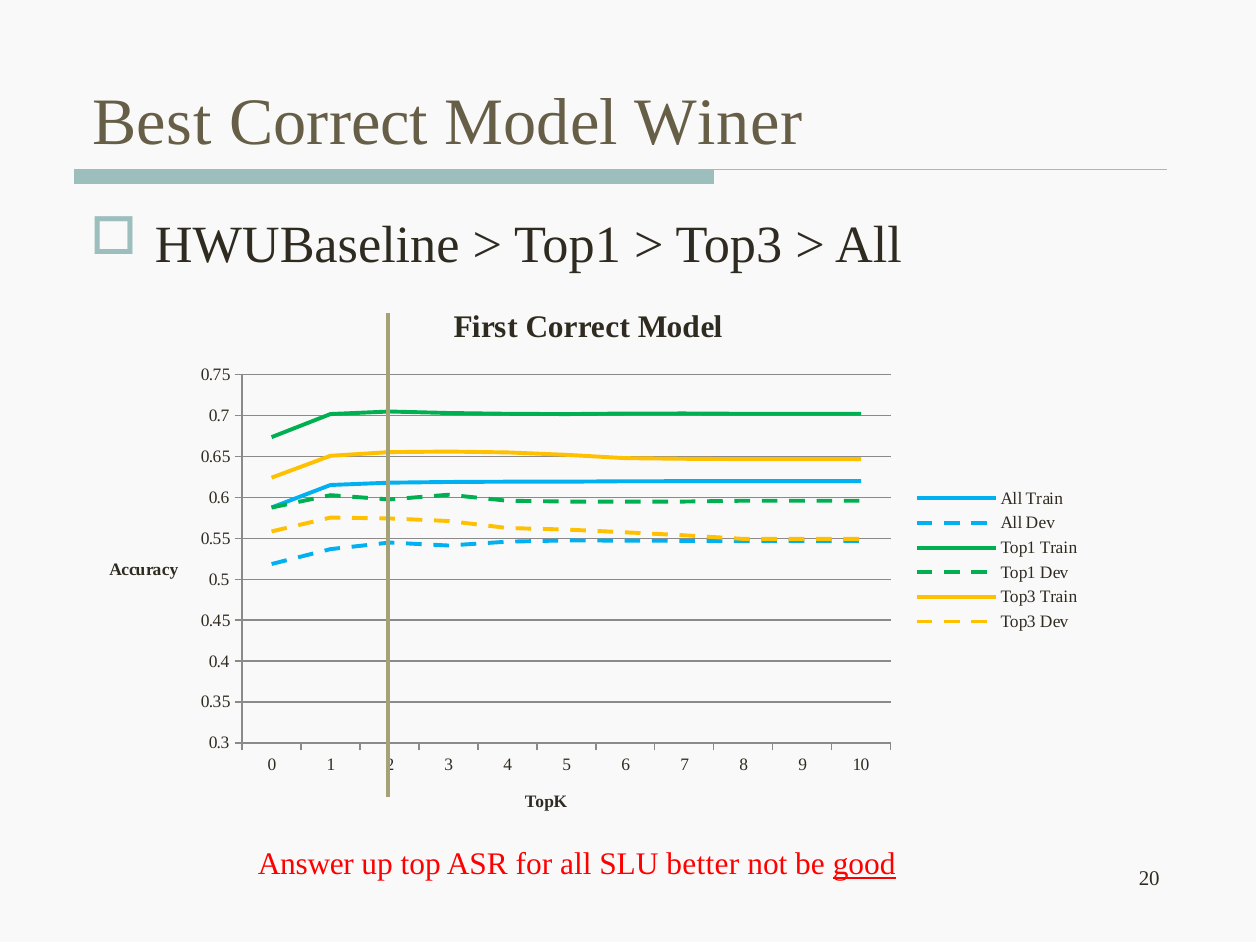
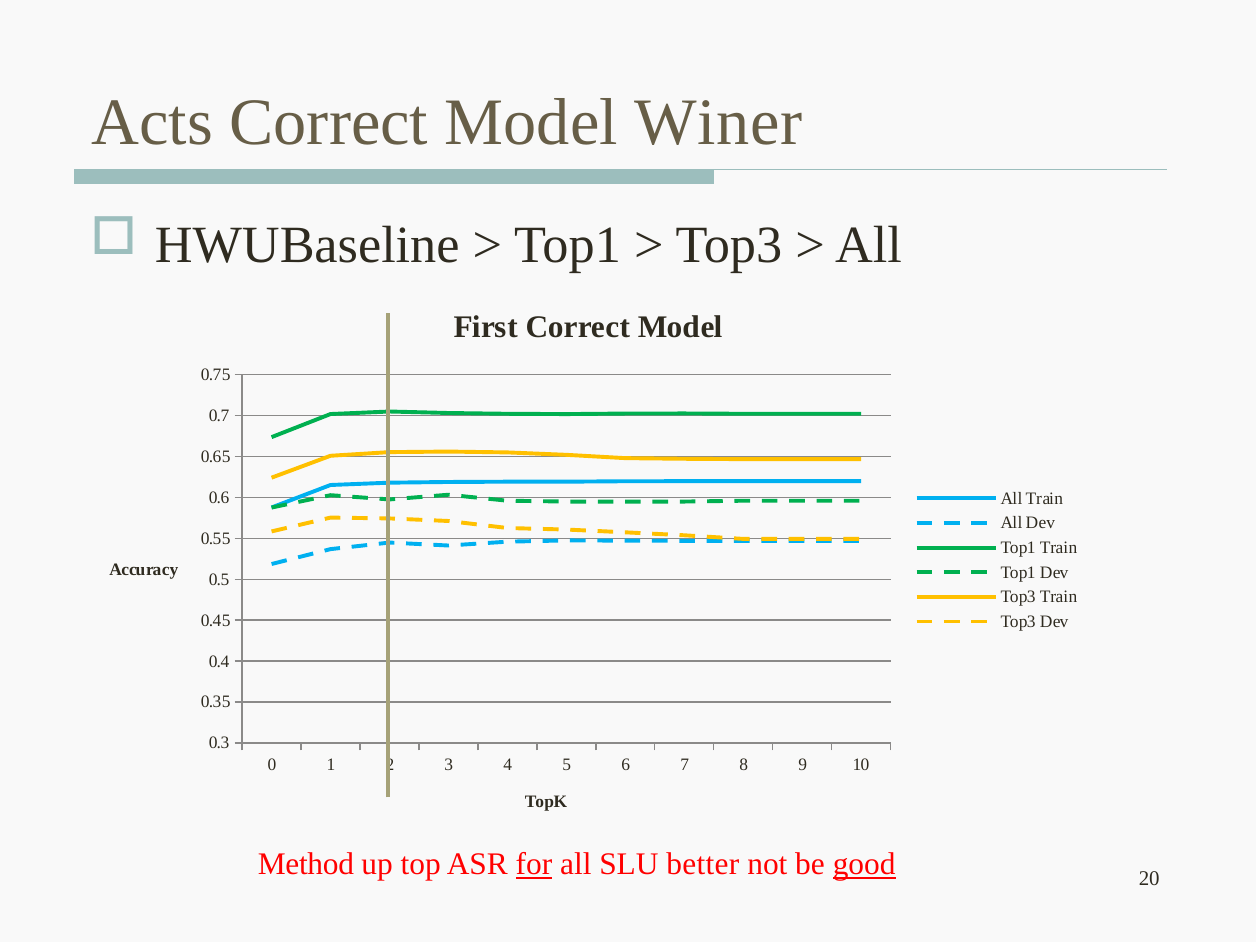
Best: Best -> Acts (152, 123)
Answer: Answer -> Method (306, 864)
for underline: none -> present (534, 864)
